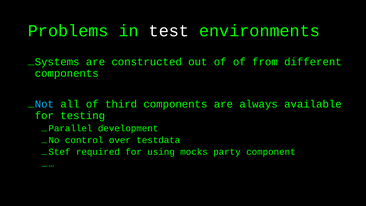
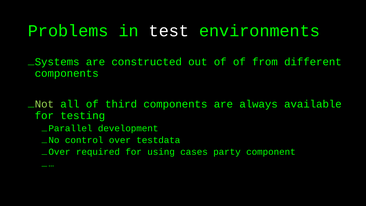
Not colour: light blue -> light green (44, 104)
Stef: Stef -> Over (59, 152)
mocks: mocks -> cases (194, 152)
